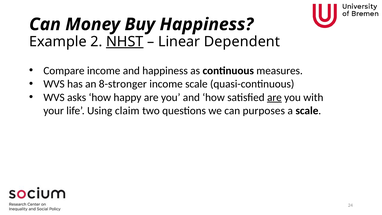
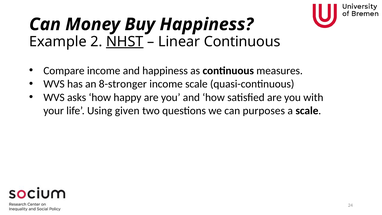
Linear Dependent: Dependent -> Continuous (242, 42)
are underline: present -> none (274, 97)
claim: claim -> given (127, 111)
